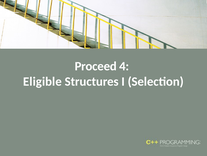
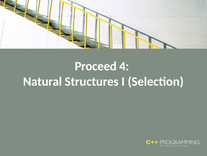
Eligible: Eligible -> Natural (43, 81)
